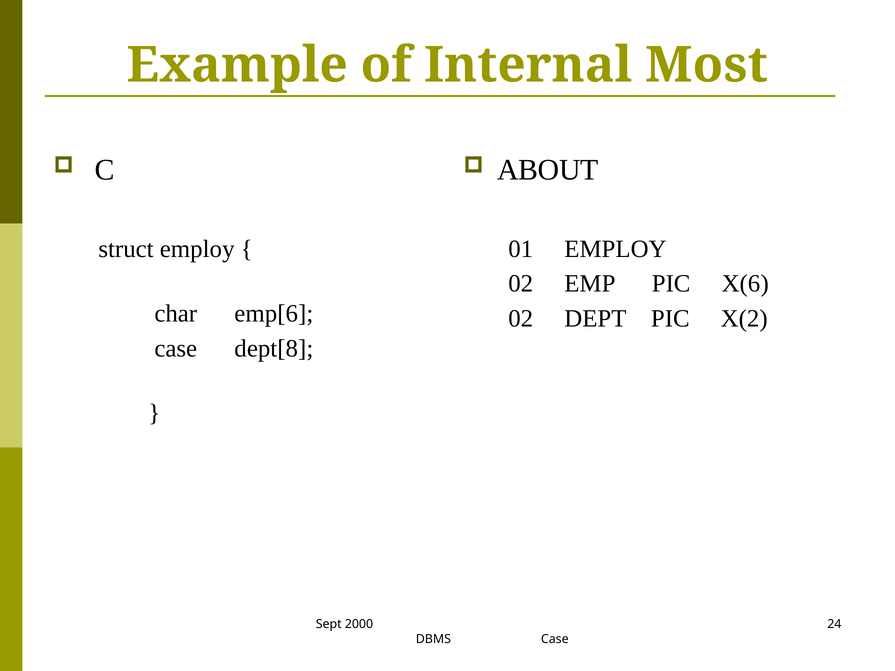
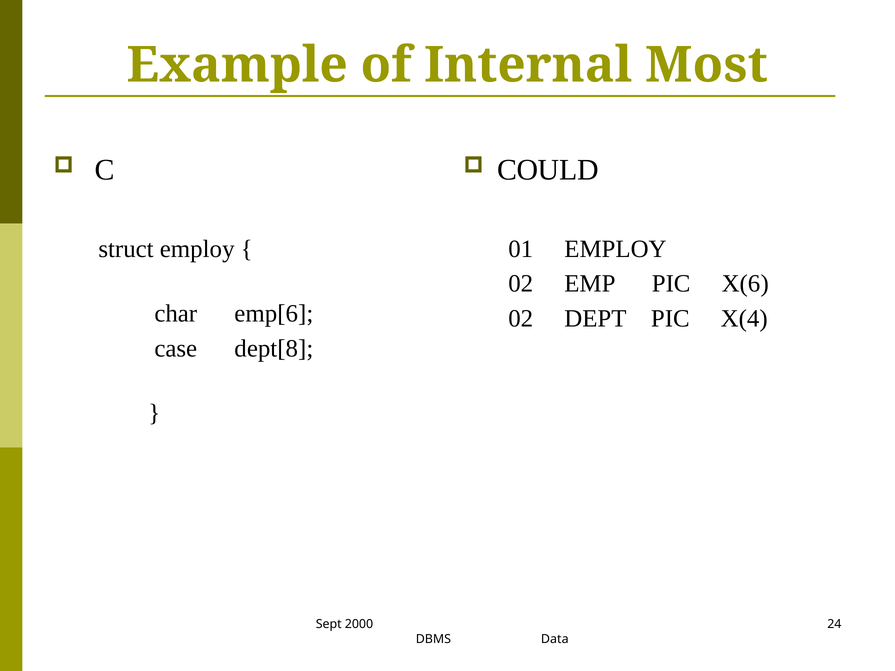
ABOUT: ABOUT -> COULD (548, 170)
X(2: X(2 -> X(4 (744, 319)
DBMS Case: Case -> Data (555, 639)
